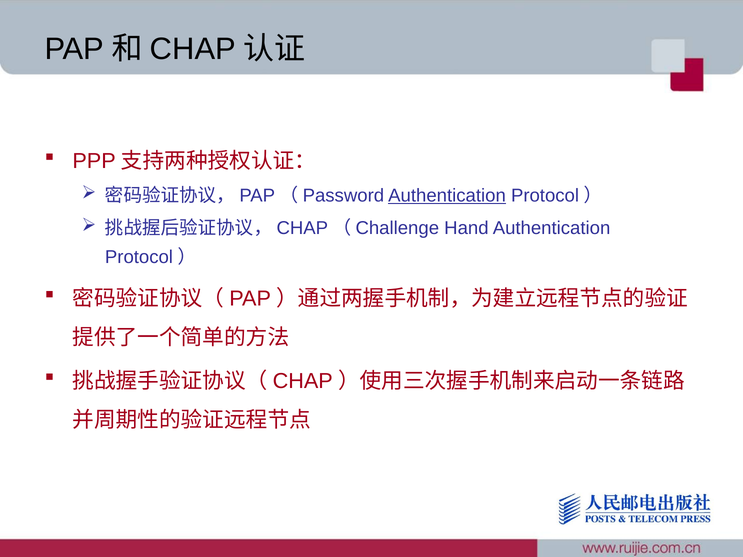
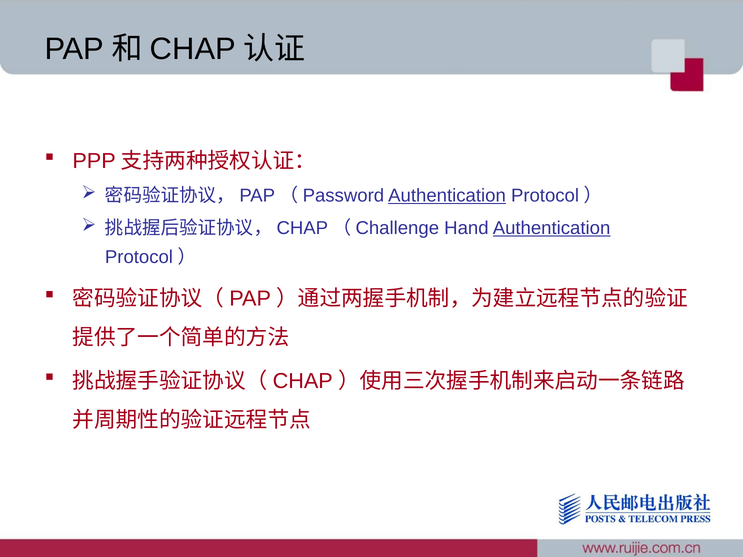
Authentication underline: none -> present (552, 228)
